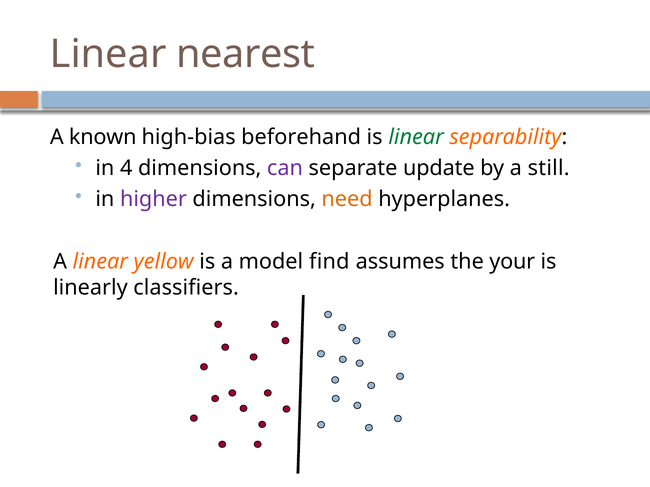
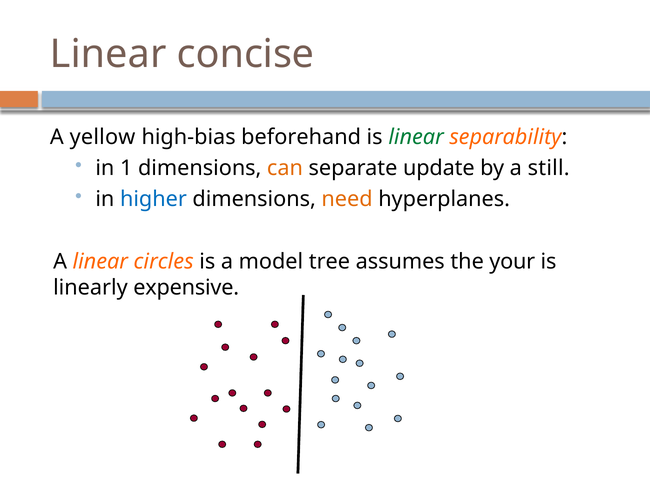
nearest: nearest -> concise (246, 54)
known: known -> yellow (103, 137)
4: 4 -> 1 (126, 168)
can colour: purple -> orange (285, 168)
higher colour: purple -> blue (153, 199)
yellow: yellow -> circles (164, 262)
find: find -> tree (329, 262)
classifiers: classifiers -> expensive (186, 288)
